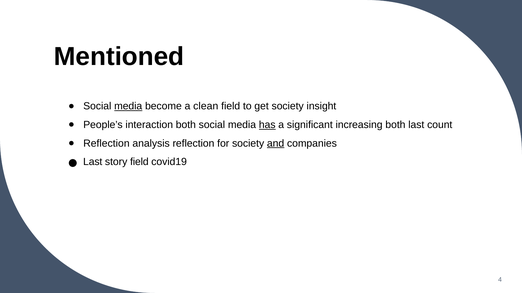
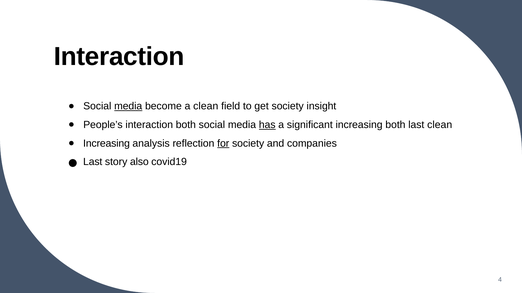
Mentioned: Mentioned -> Interaction (119, 57)
last count: count -> clean (440, 125)
Reflection: Reflection -> Increasing (107, 144)
for underline: none -> present (223, 144)
and underline: present -> none (276, 144)
story field: field -> also (139, 162)
